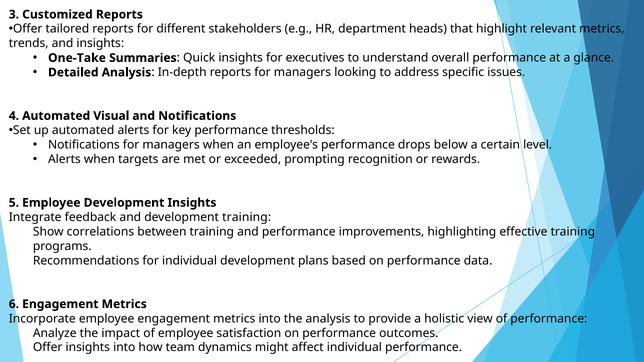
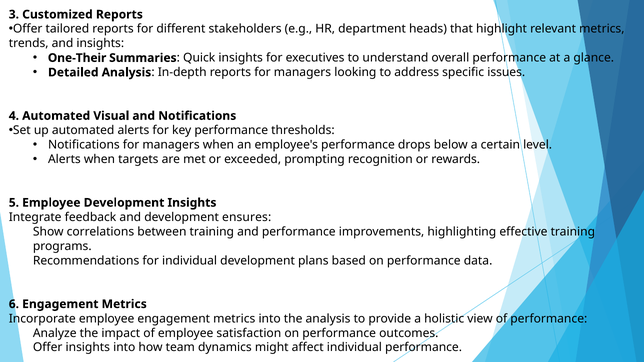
One-Take: One-Take -> One-Their (77, 58)
development training: training -> ensures (247, 217)
